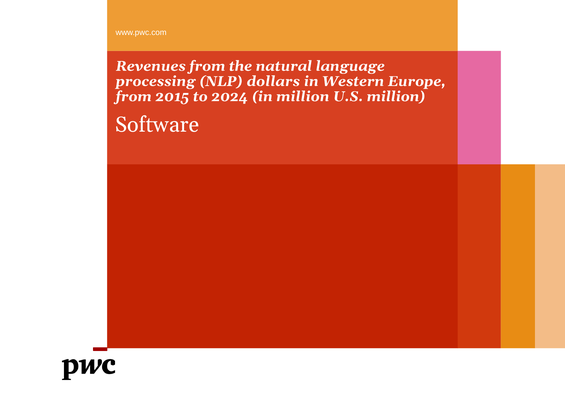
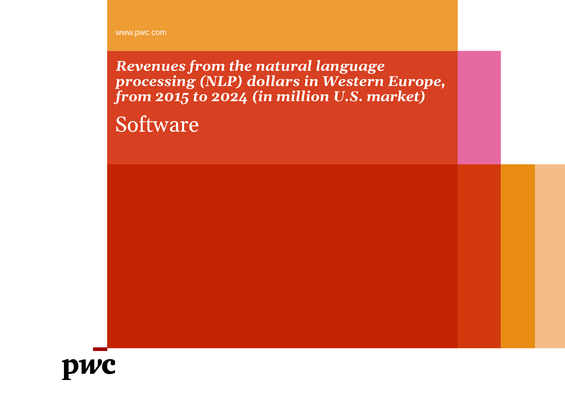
U.S million: million -> market (396, 97)
